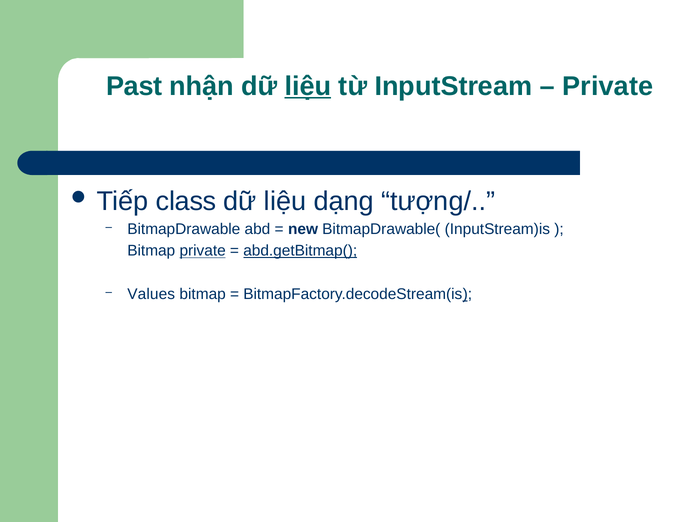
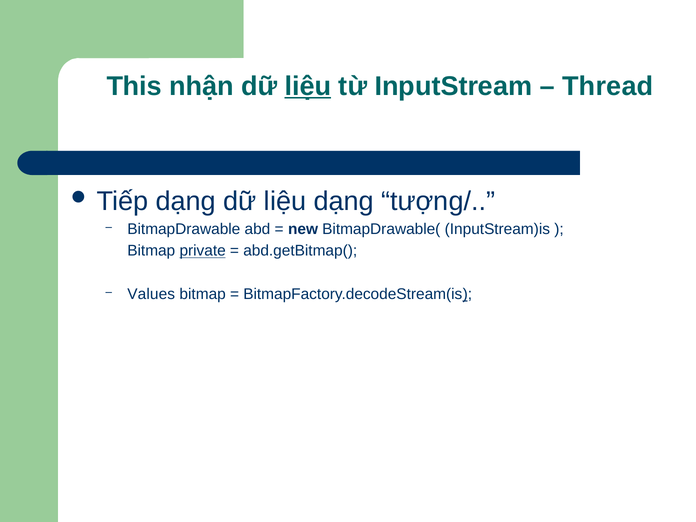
Past: Past -> This (134, 86)
Private: Private -> Thread (608, 86)
Tiếp class: class -> dạng (186, 201)
abd.getBitmap( underline: present -> none (300, 251)
